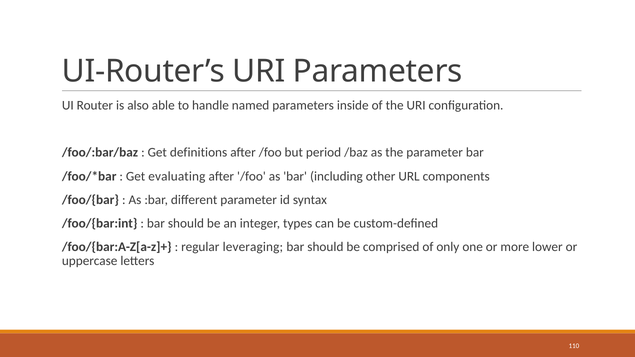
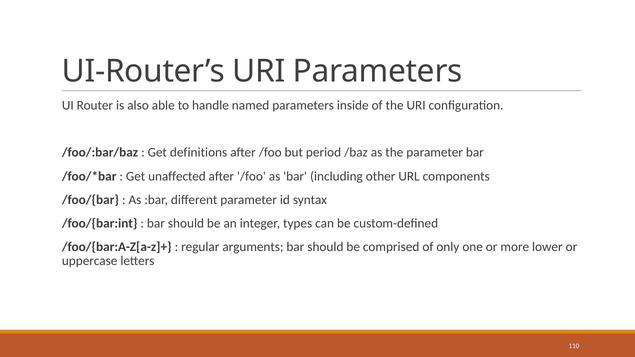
evaluating: evaluating -> unaffected (177, 176)
leveraging: leveraging -> arguments (253, 247)
